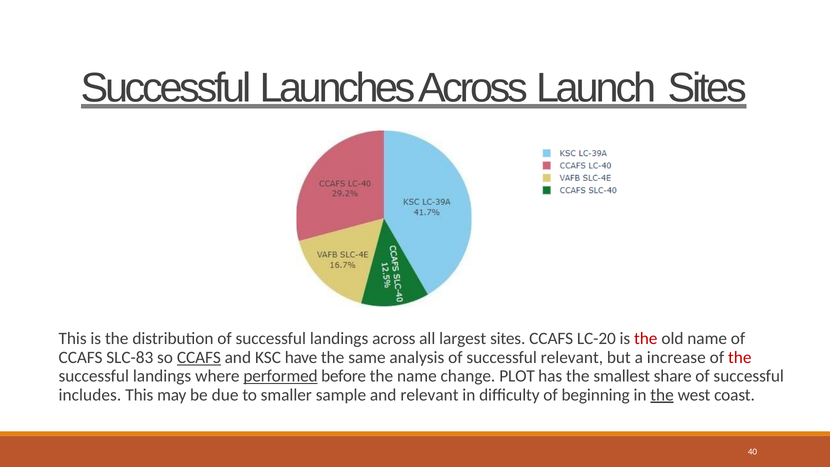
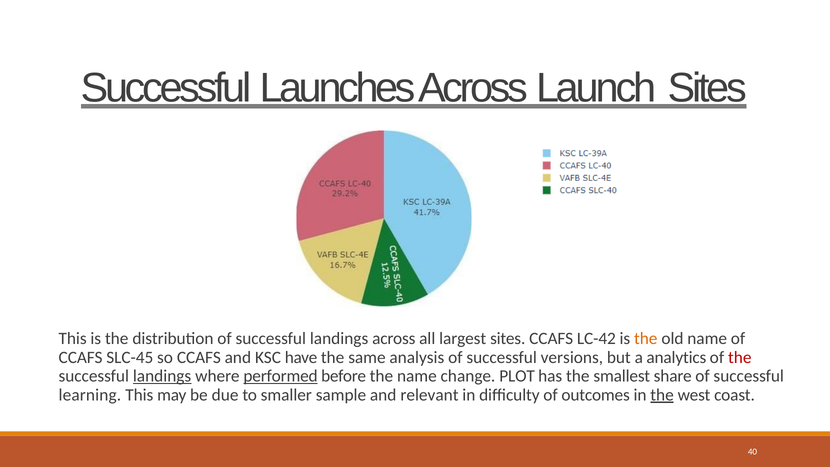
LC-20: LC-20 -> LC-42 (596, 339)
the colour: red -> orange (646, 339)
SLC-83: SLC-83 -> SLC-45 (130, 357)
CCAFS underline: present -> none (199, 357)
successful relevant: relevant -> versions (572, 357)
increase: increase -> analytics (676, 357)
landings underline: none -> present (162, 376)
includes: includes -> learning (90, 395)
beginning: beginning -> outcomes (596, 395)
